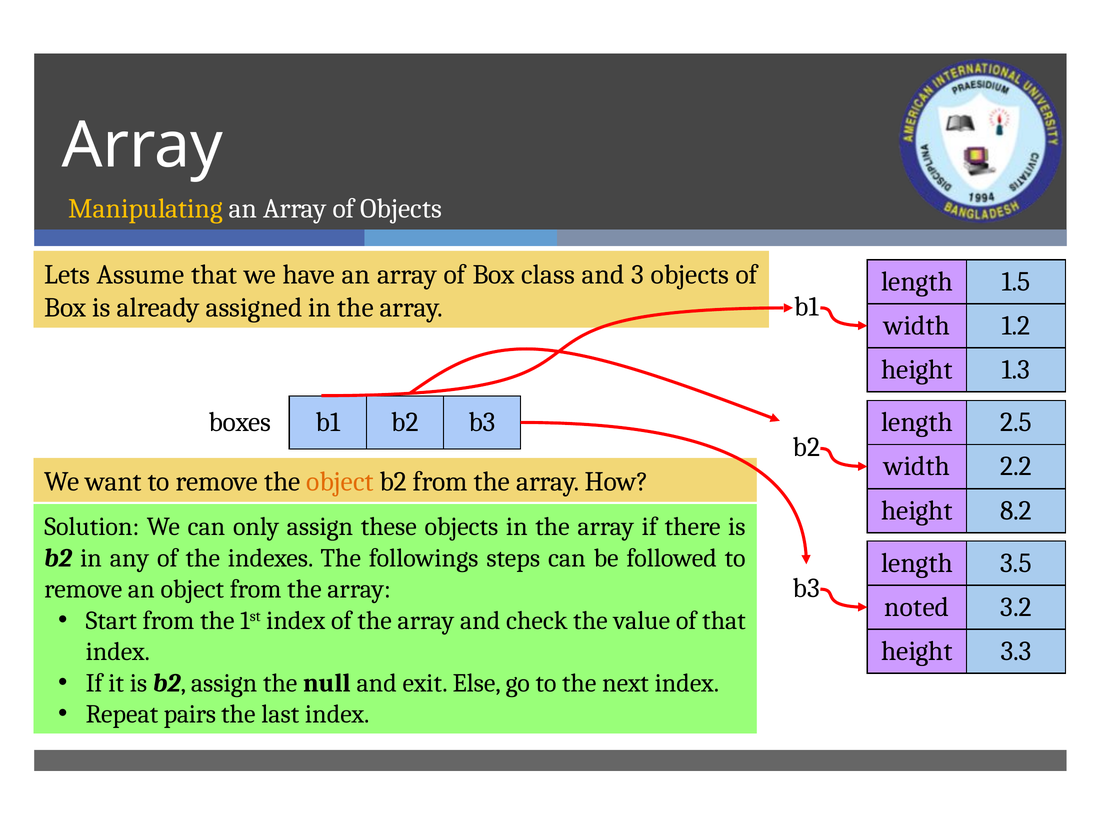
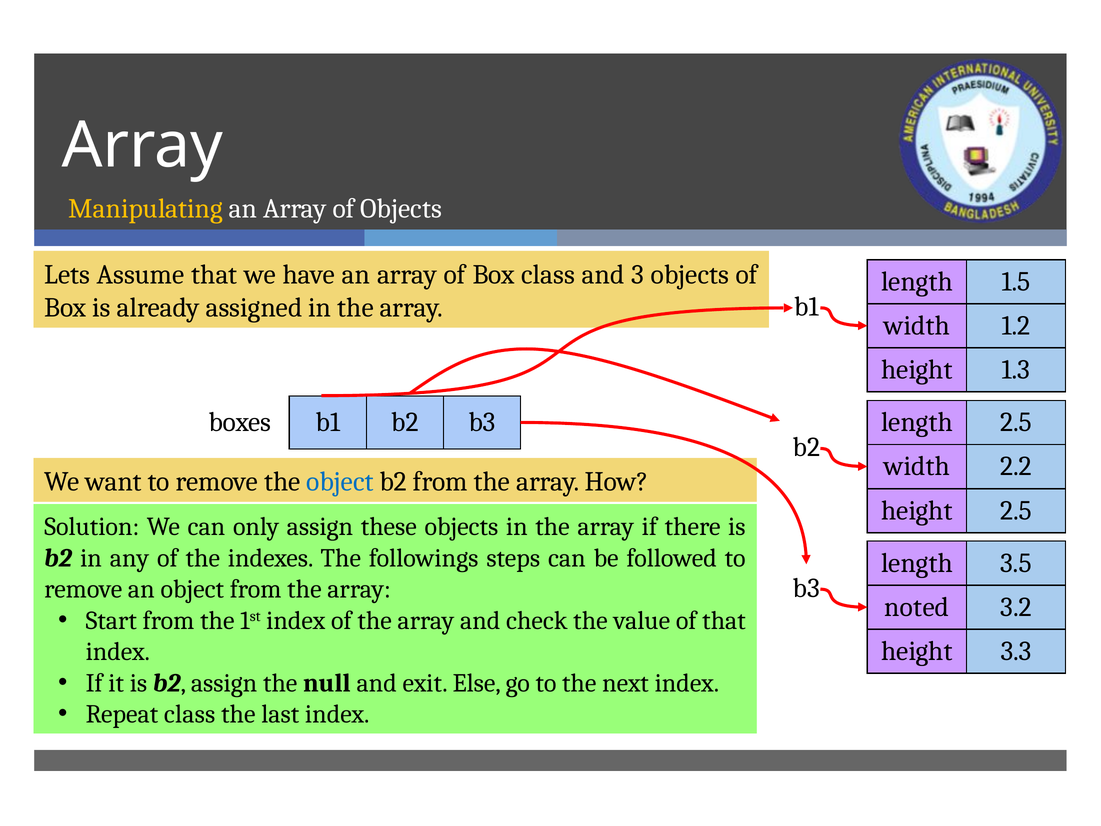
object colour: orange -> blue (340, 482)
height 8.2: 8.2 -> 2.5 (1016, 510)
Repeat pairs: pairs -> class (190, 714)
